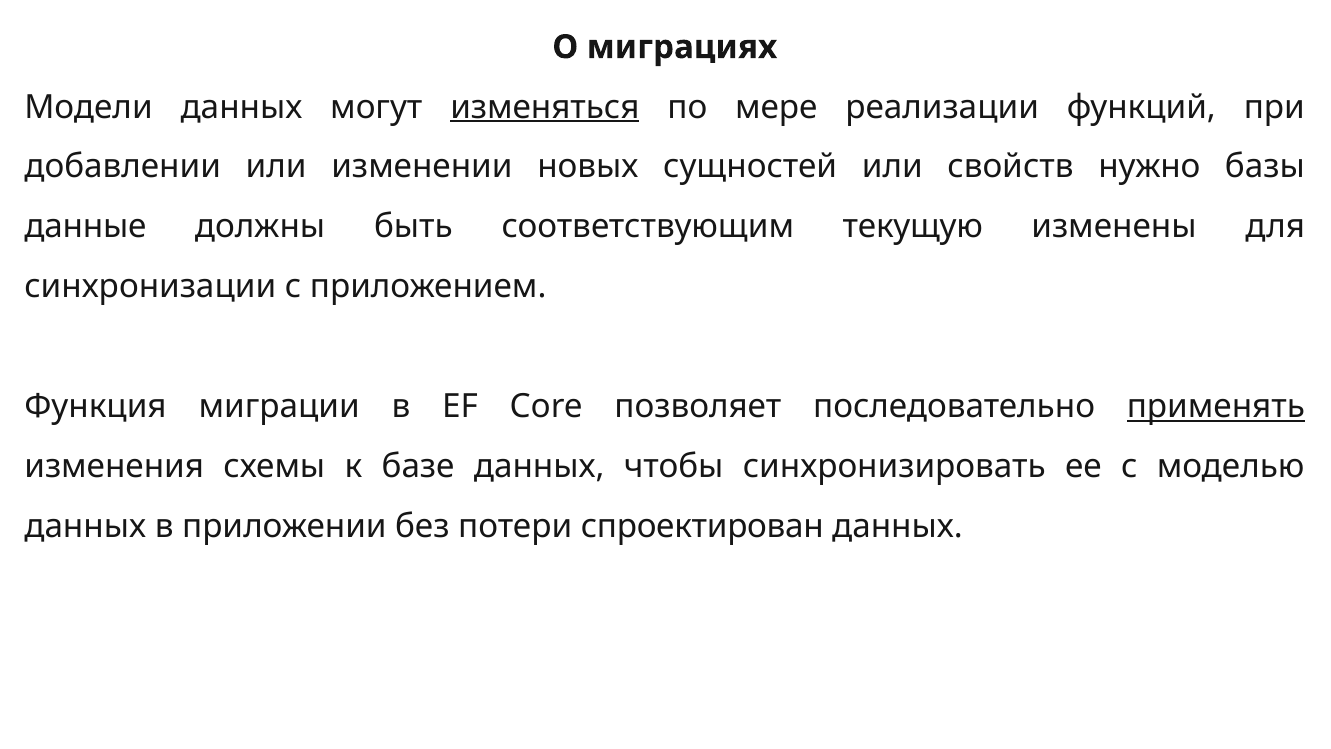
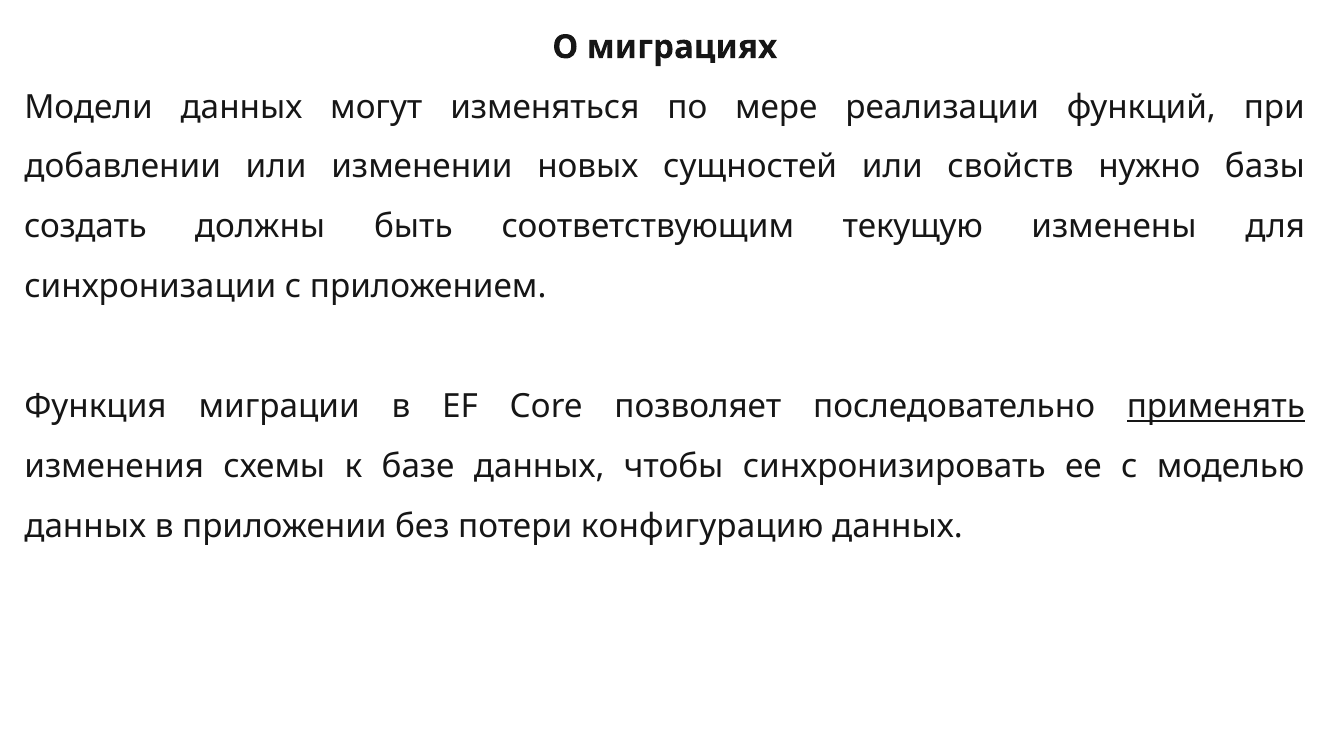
изменяться underline: present -> none (545, 107)
данные: данные -> создать (85, 227)
спроектирован: спроектирован -> конфигурацию (702, 526)
